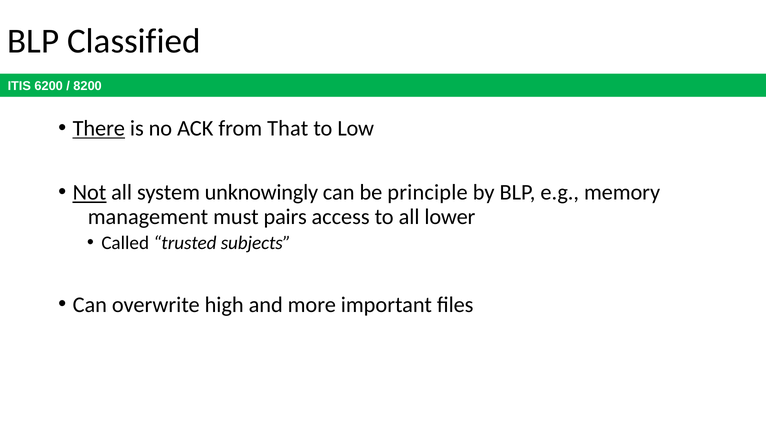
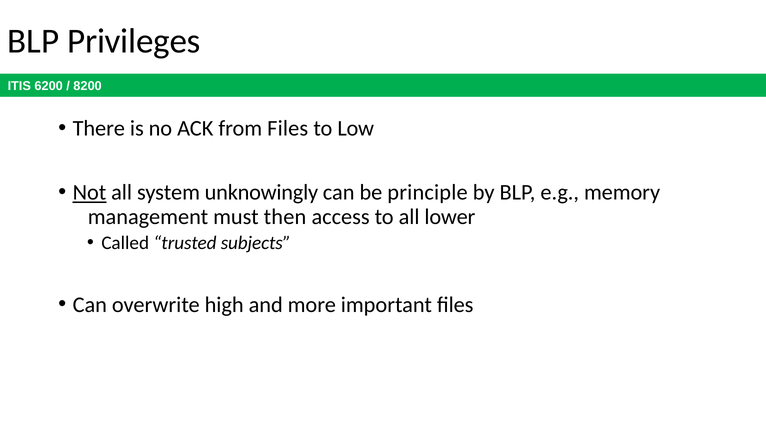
Classified: Classified -> Privileges (134, 41)
There underline: present -> none (99, 128)
from That: That -> Files (288, 128)
pairs: pairs -> then (285, 217)
